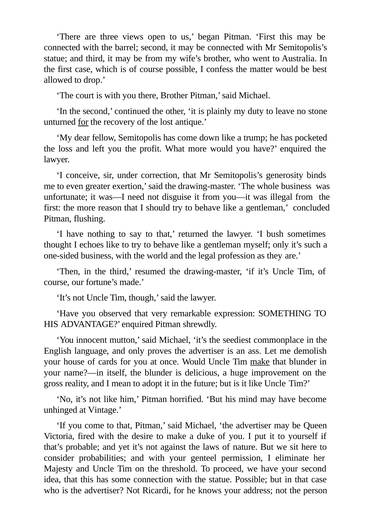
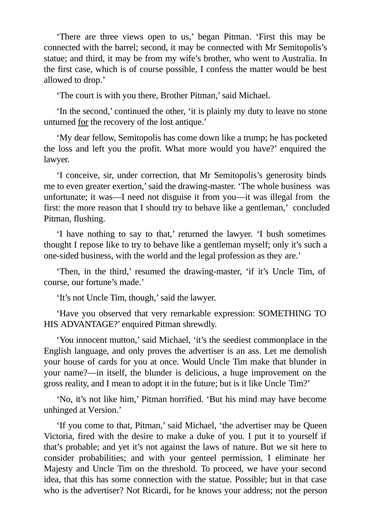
echoes: echoes -> repose (92, 245)
make underline: present -> none (260, 362)
Vintage: Vintage -> Version (105, 410)
